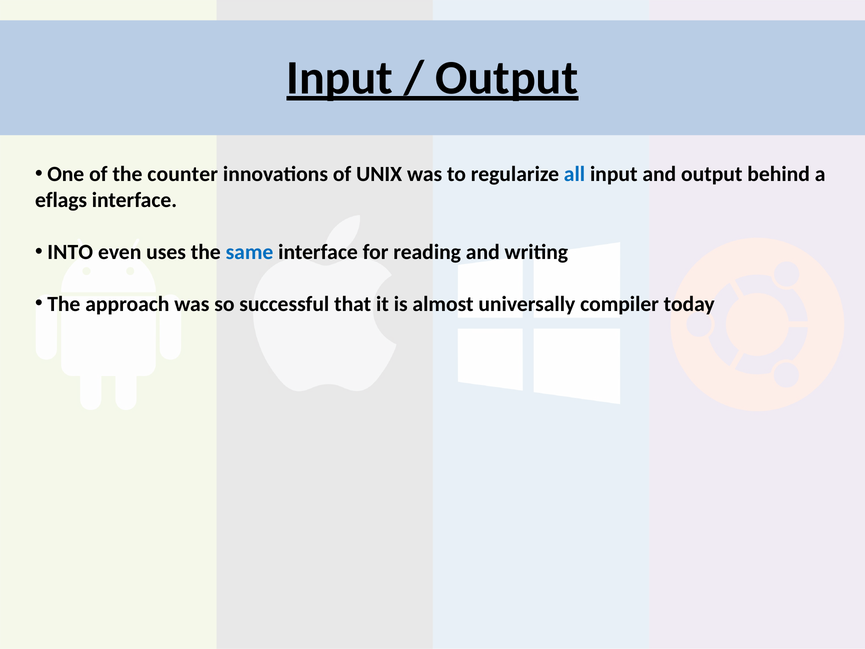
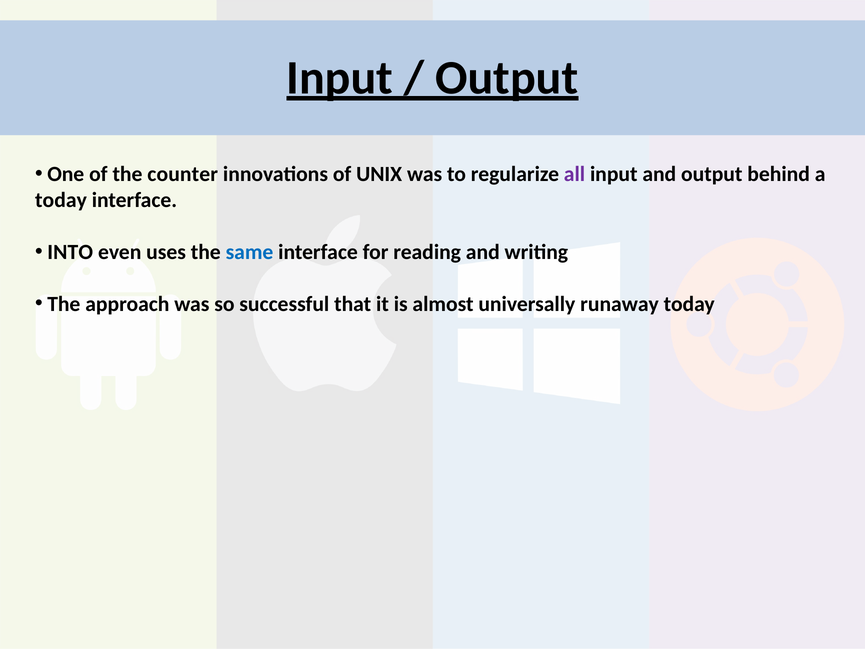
all colour: blue -> purple (574, 174)
eflags: eflags -> today (61, 200)
compiler: compiler -> runaway (620, 304)
